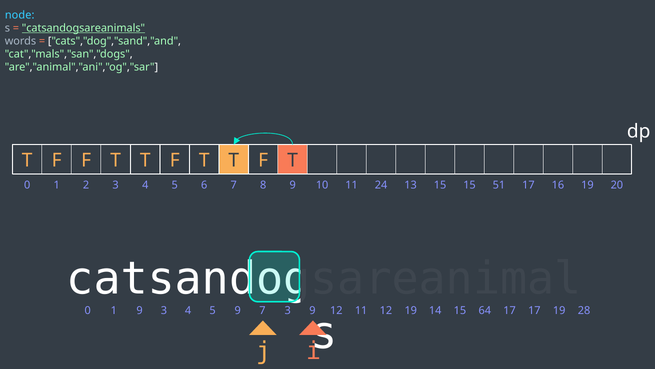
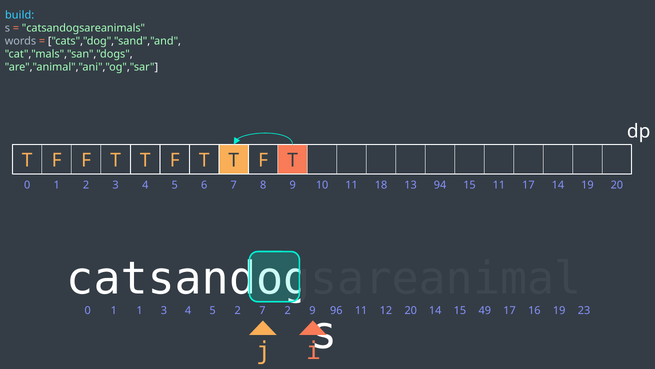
node: node -> build (20, 15)
catsandogsareanimals underline: present -> none (83, 28)
24: 24 -> 18 (381, 185)
13 15: 15 -> 94 (440, 185)
15 51: 51 -> 11 (499, 185)
17 16: 16 -> 14 (558, 185)
1 9: 9 -> 1 (140, 310)
5 9: 9 -> 2 (238, 310)
7 3: 3 -> 2 (288, 310)
12: 12 -> 96 (336, 310)
12 19: 19 -> 20 (411, 310)
64: 64 -> 49 (485, 310)
17 17: 17 -> 16 (534, 310)
28: 28 -> 23 (584, 310)
